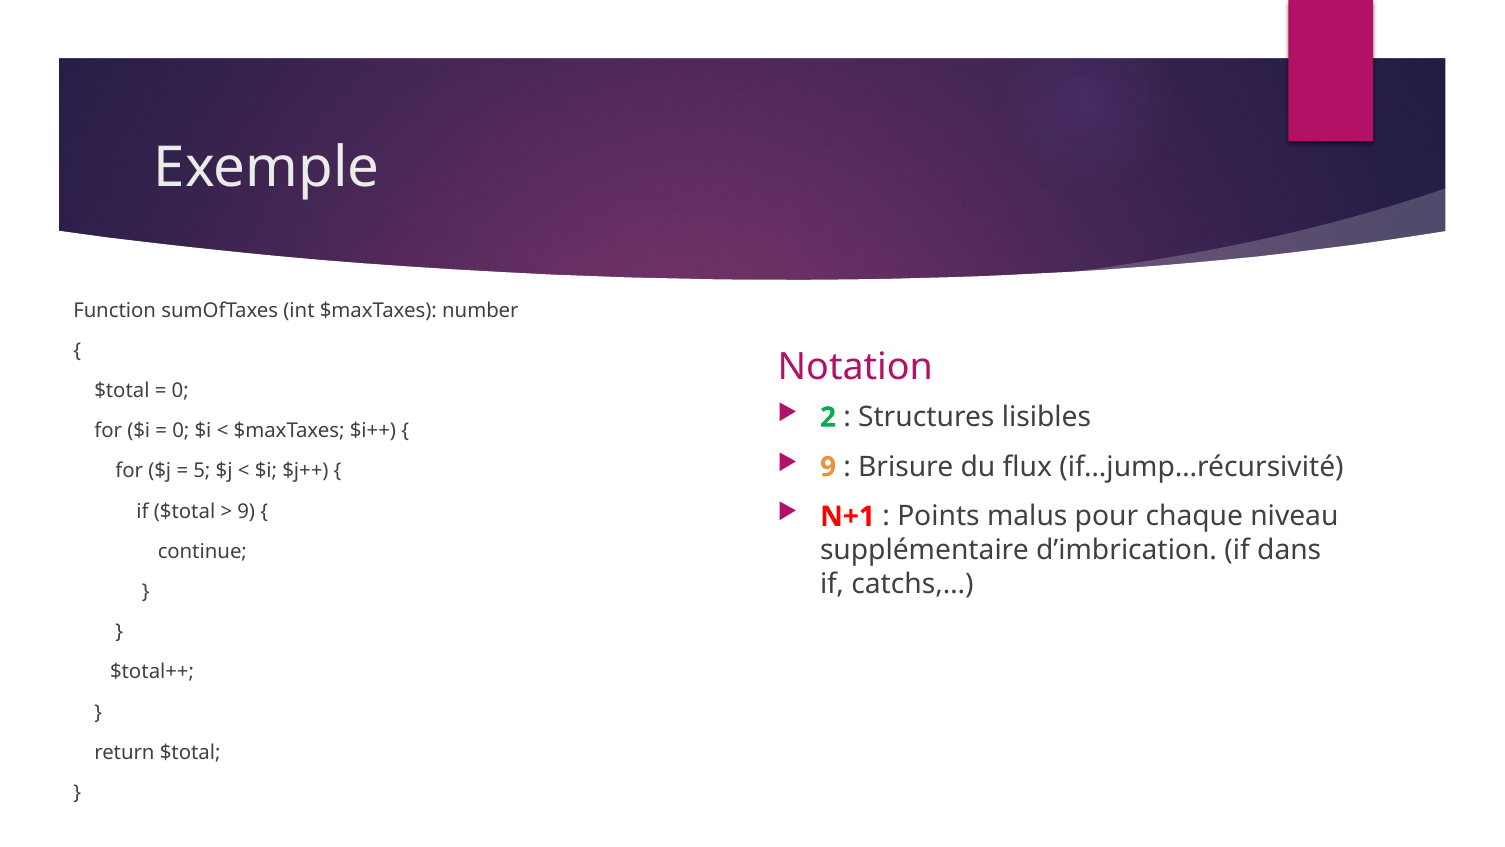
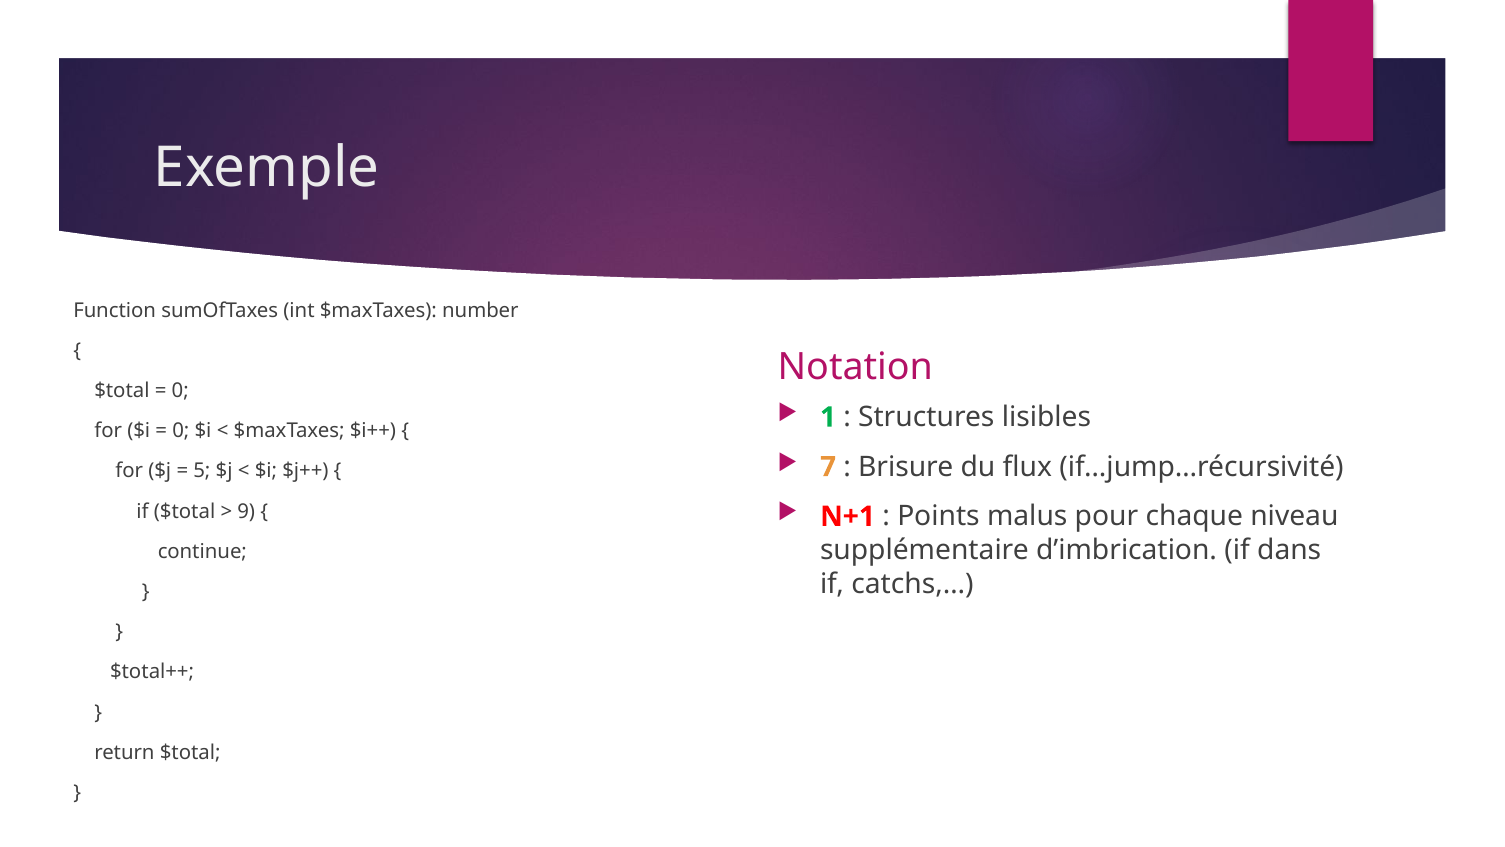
2: 2 -> 1 (828, 417)
9: 9 -> 7 (828, 467)
